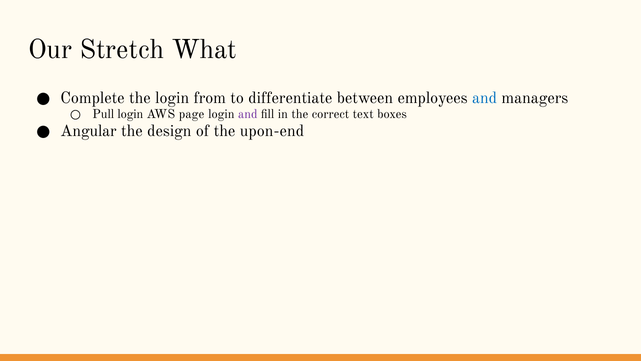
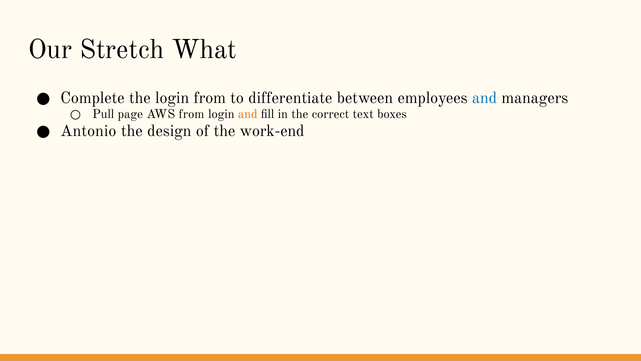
Pull login: login -> page (130, 114)
AWS page: page -> from (192, 114)
and colour: purple -> orange (248, 114)
Angular: Angular -> Antonio (88, 131)
upon-end: upon-end -> work-end (272, 131)
